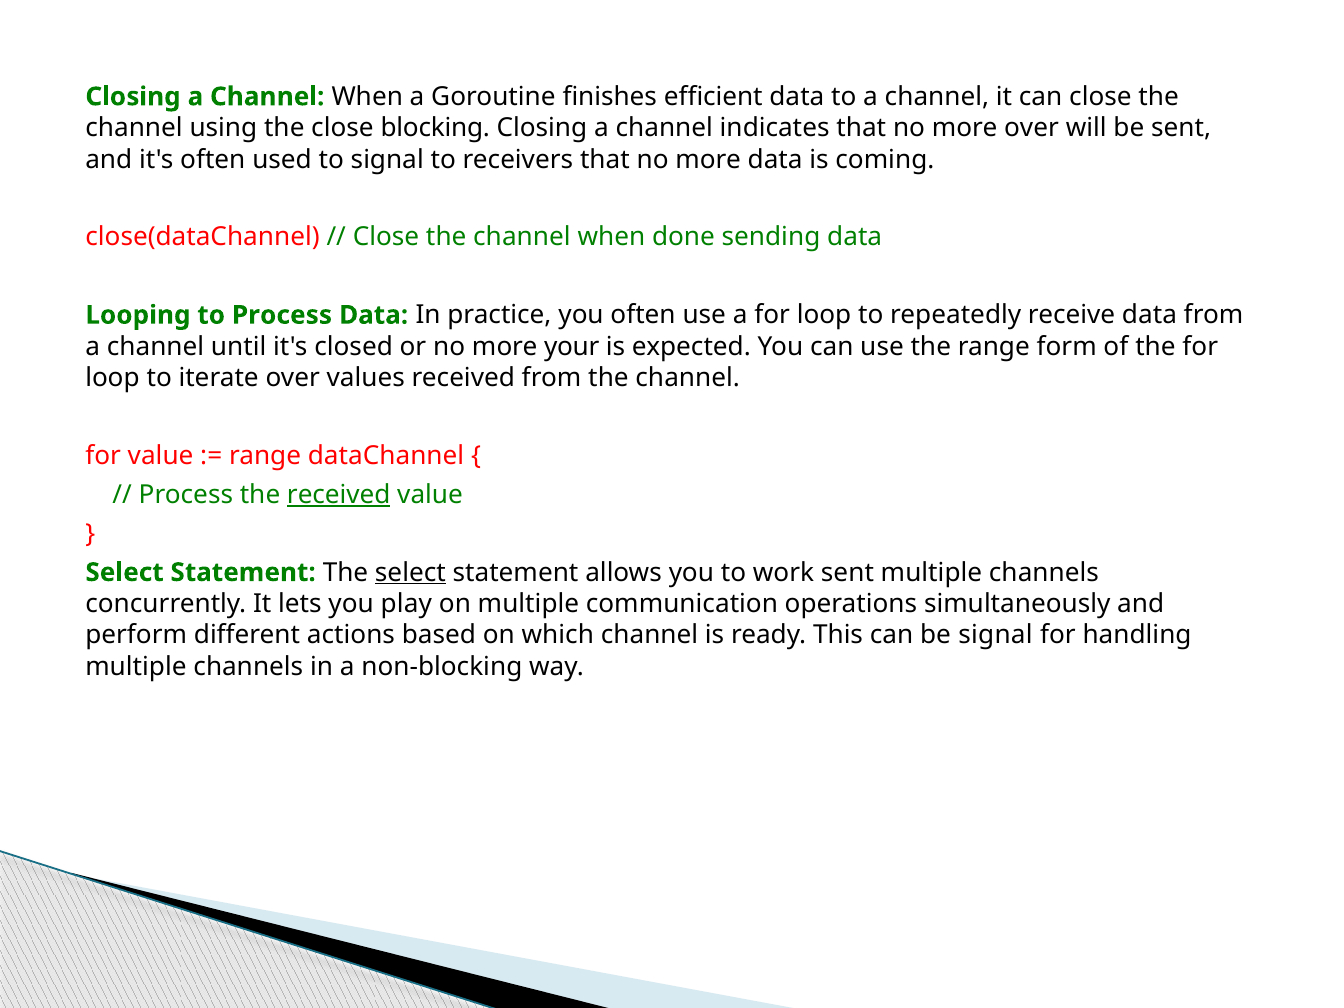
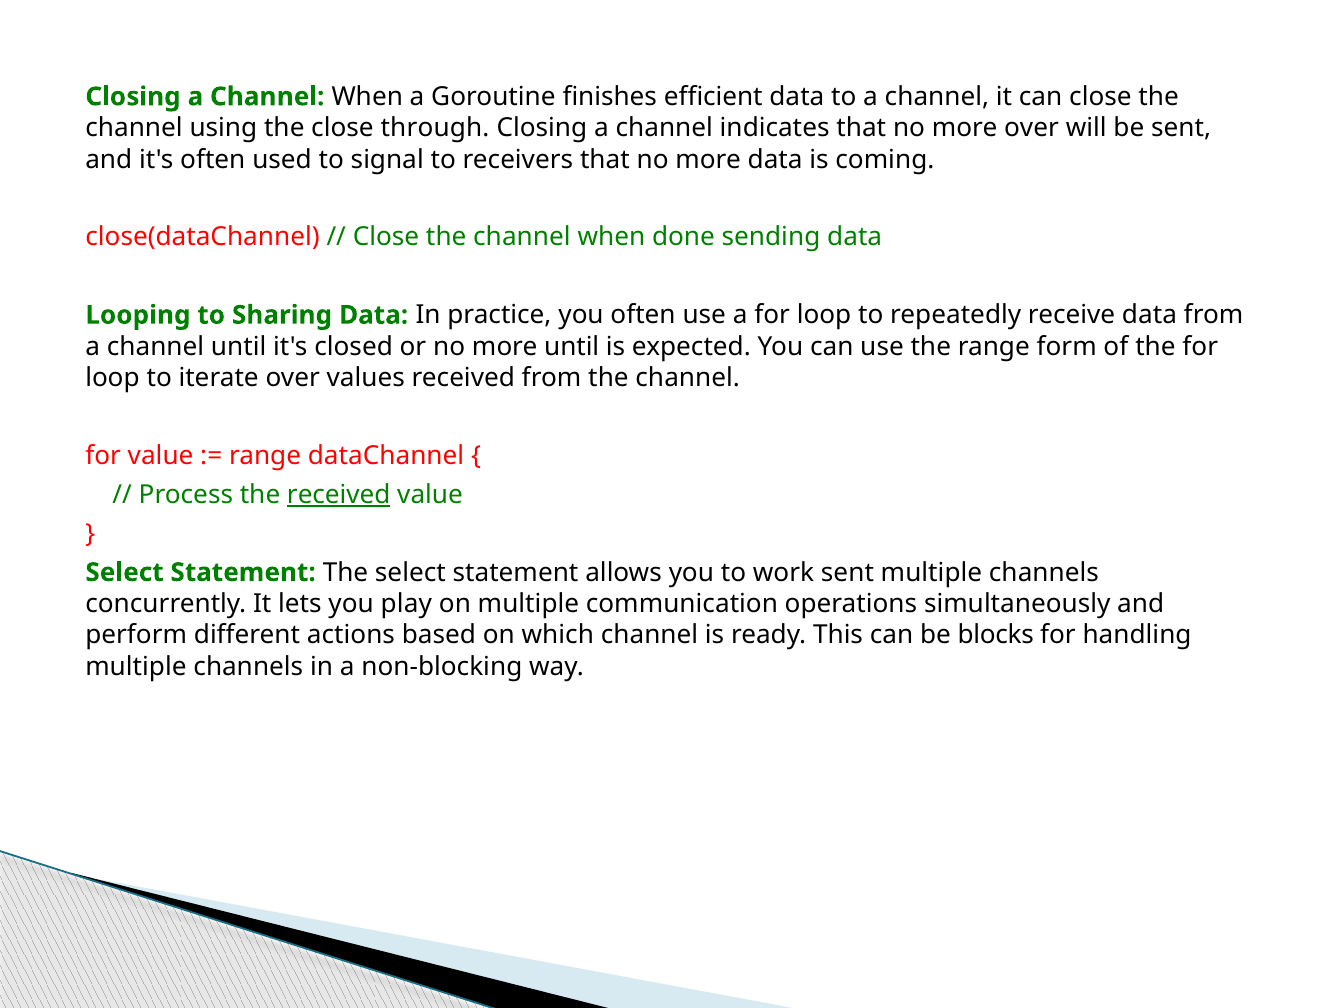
blocking: blocking -> through (435, 128)
to Process: Process -> Sharing (282, 315)
more your: your -> until (572, 347)
select underline: present -> none (410, 572)
be signal: signal -> blocks (996, 635)
